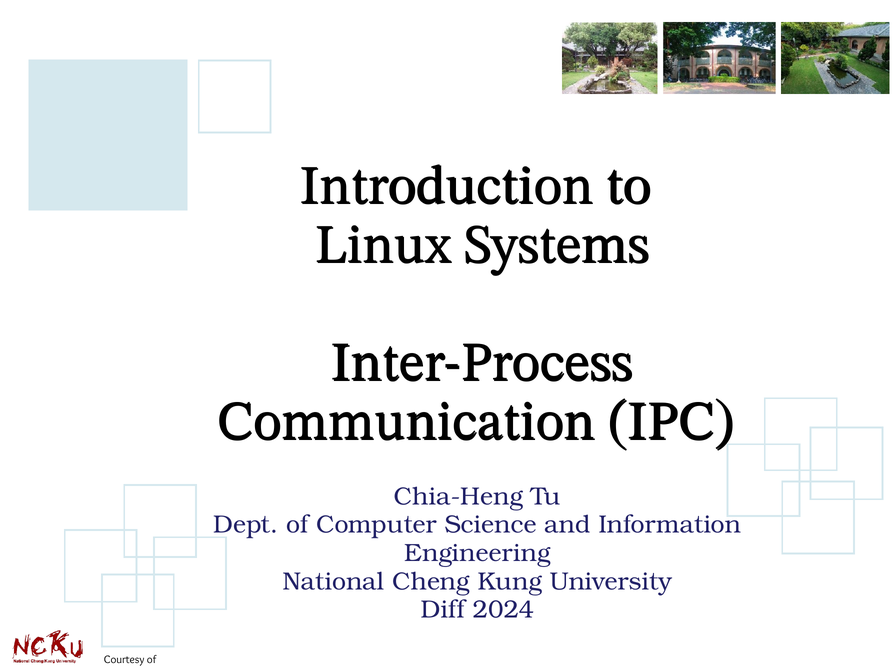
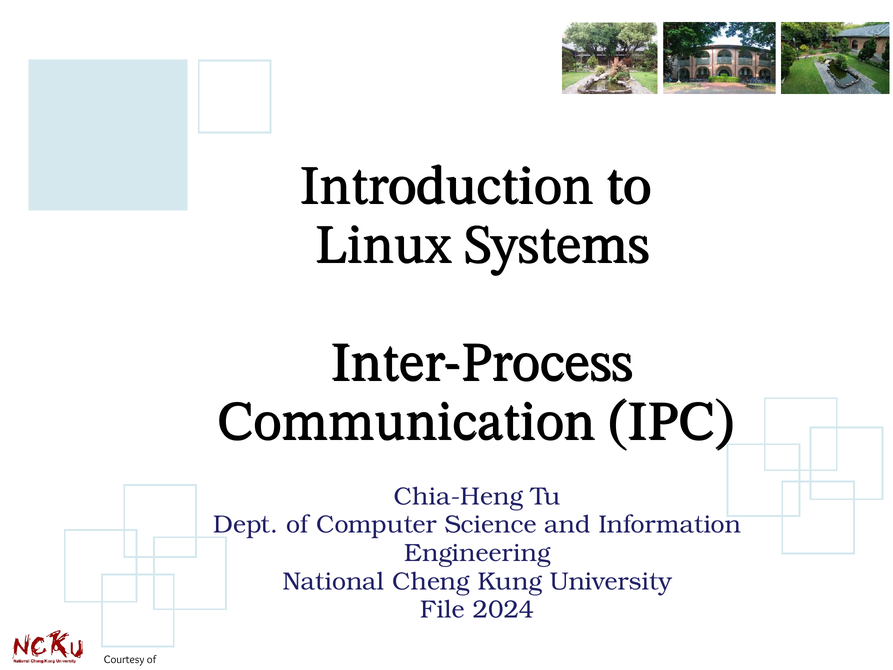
Diff: Diff -> File (443, 609)
